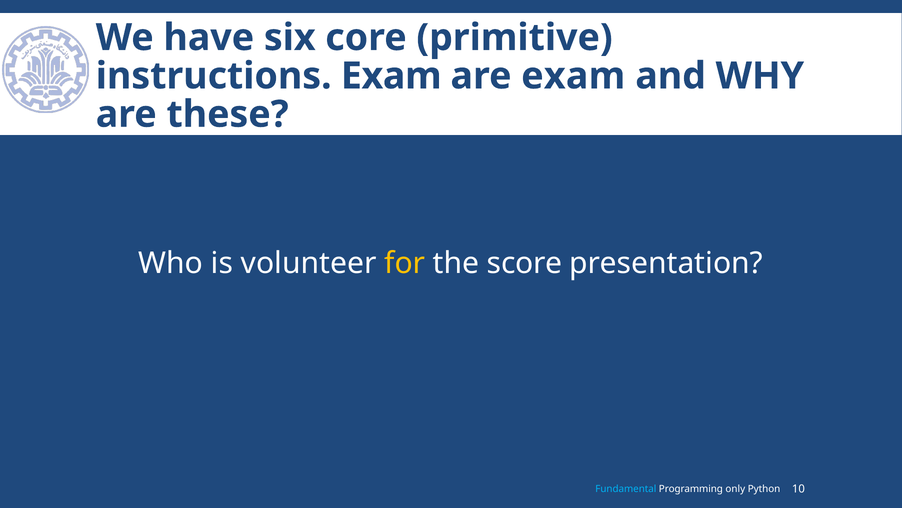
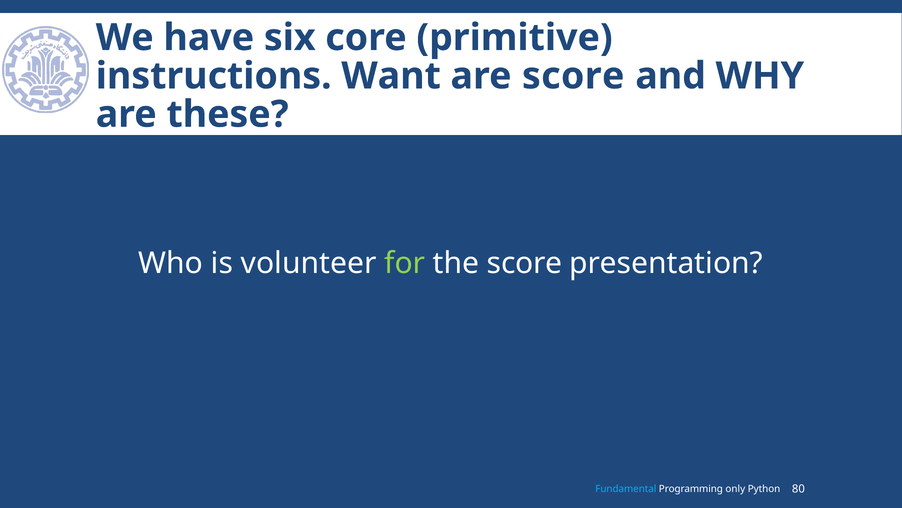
instructions Exam: Exam -> Want (391, 76)
are exam: exam -> score (573, 76)
for colour: yellow -> light green (405, 263)
10: 10 -> 80 (798, 489)
